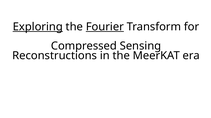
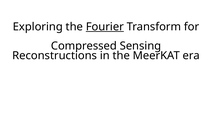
Exploring underline: present -> none (38, 27)
